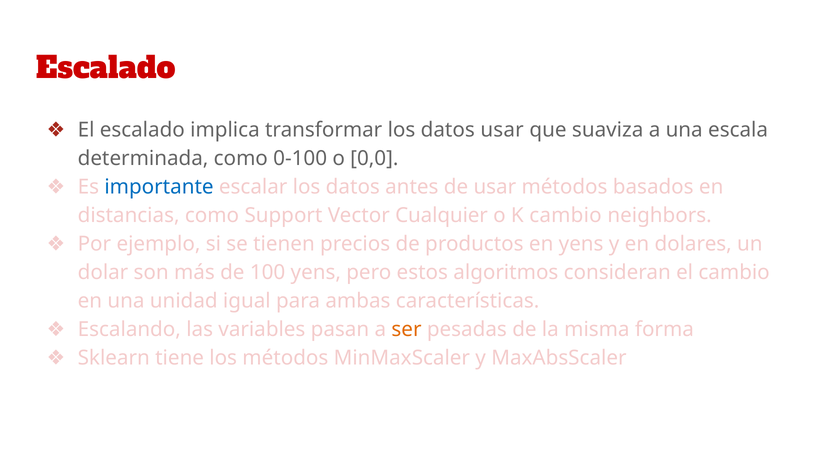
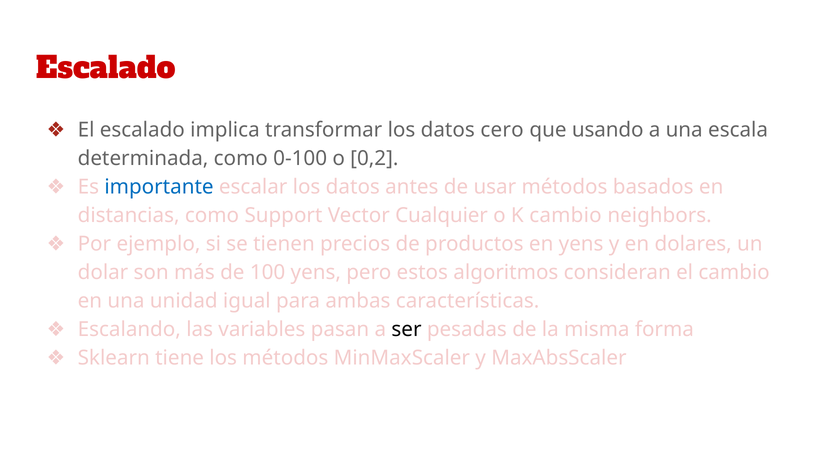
datos usar: usar -> cero (502, 130)
suaviza: suaviza -> usando (608, 130)
0,0: 0,0 -> 0,2 (374, 158)
ser colour: orange -> black (407, 329)
